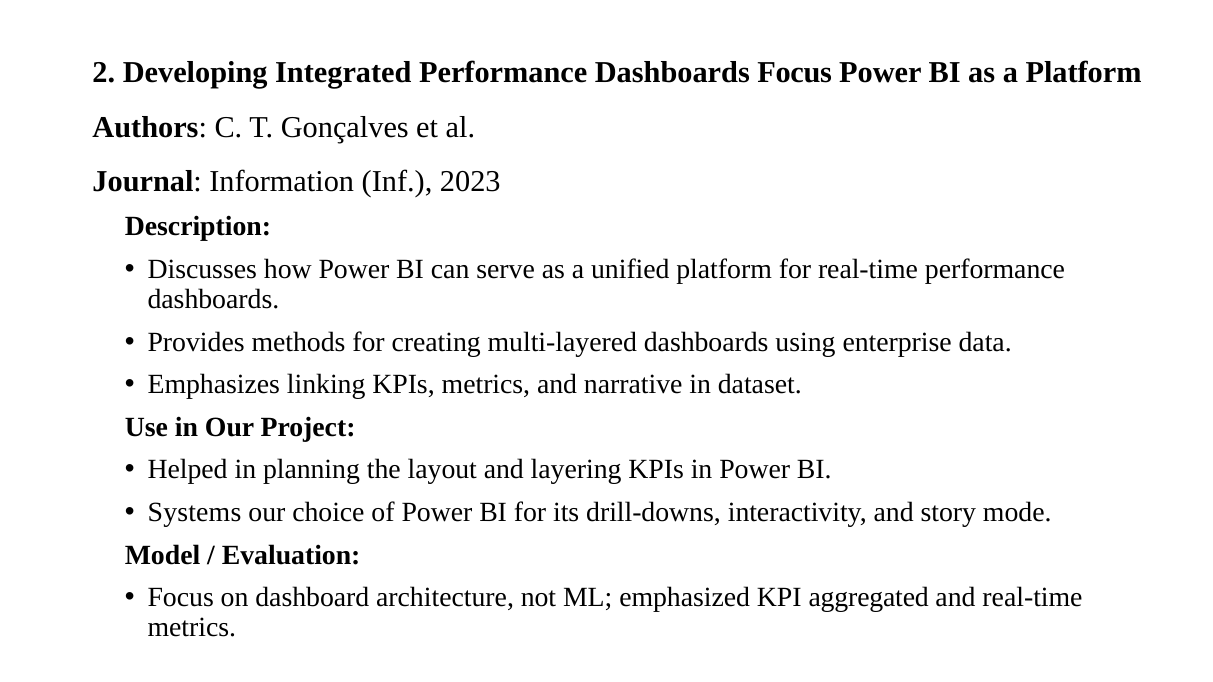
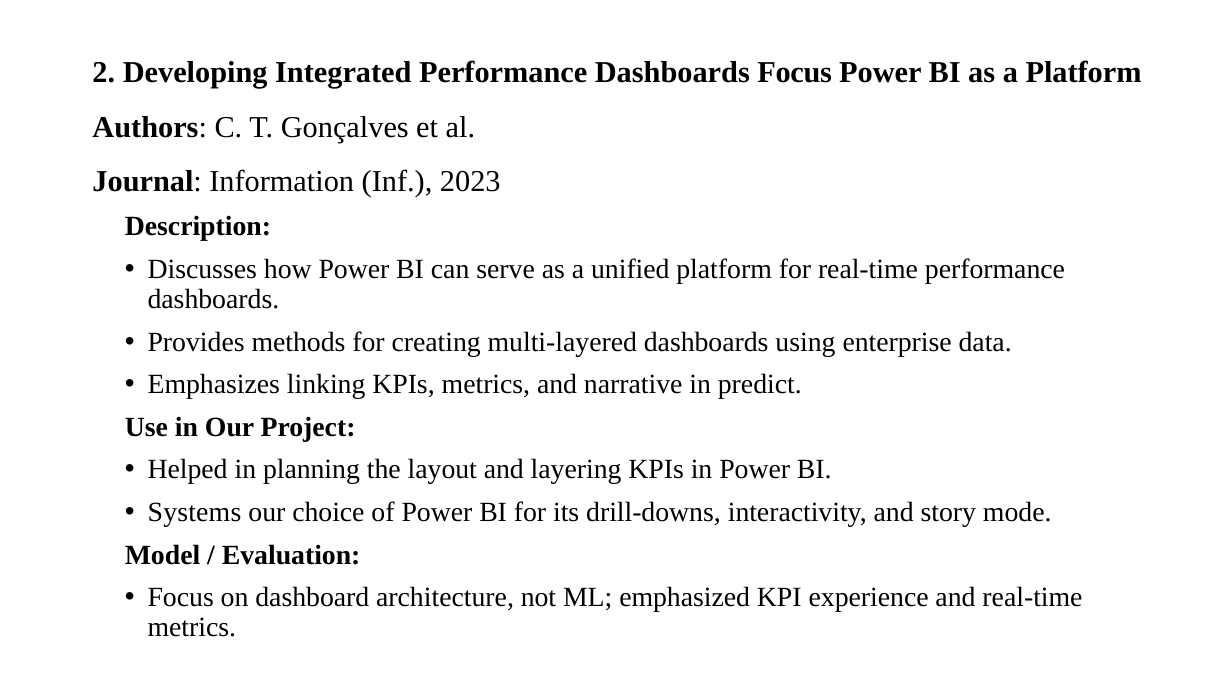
dataset: dataset -> predict (760, 385)
aggregated: aggregated -> experience (869, 598)
